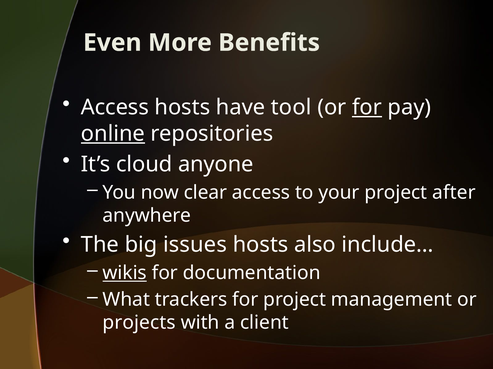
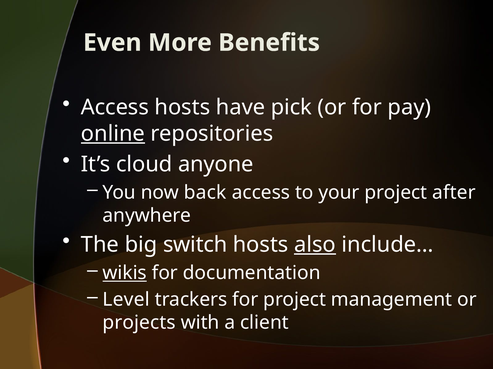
tool: tool -> pick (291, 108)
for underline: present -> none (367, 108)
clear: clear -> back (205, 193)
issues: issues -> switch (195, 245)
also underline: none -> present (315, 245)
What: What -> Level (126, 300)
